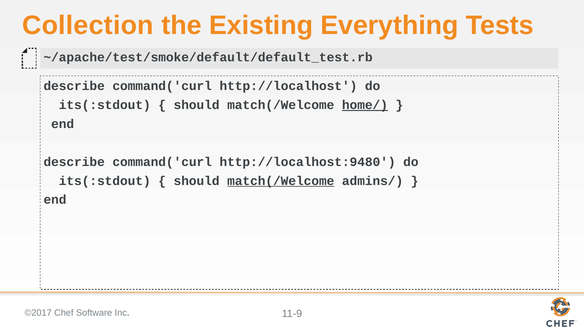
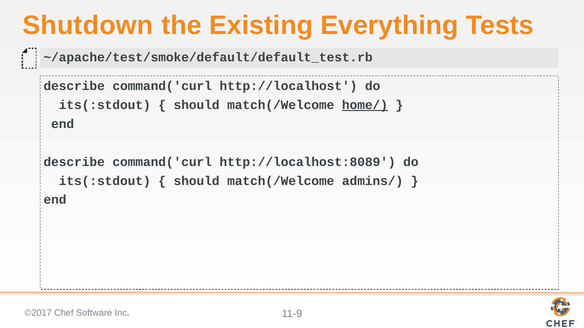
Collection: Collection -> Shutdown (88, 25)
http://localhost:9480: http://localhost:9480 -> http://localhost:8089 (308, 162)
match(/Welcome underline: present -> none (281, 181)
